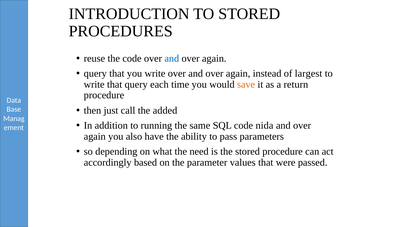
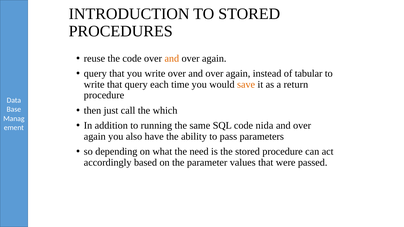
and colour: blue -> orange (172, 59)
largest: largest -> tabular (309, 74)
added: added -> which (165, 111)
